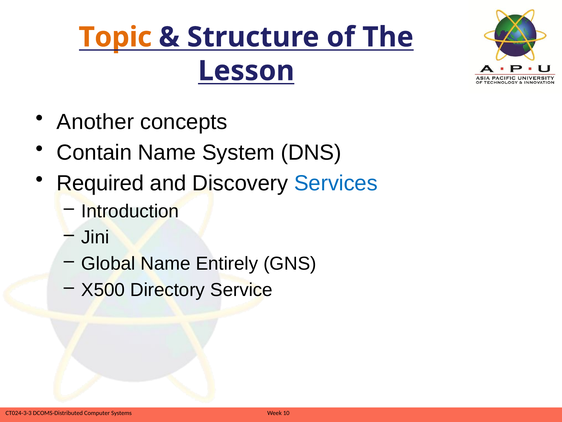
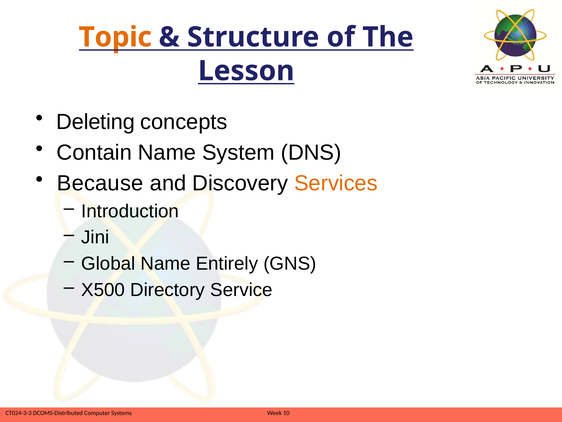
Another: Another -> Deleting (96, 122)
Required: Required -> Because (100, 183)
Services colour: blue -> orange (336, 183)
